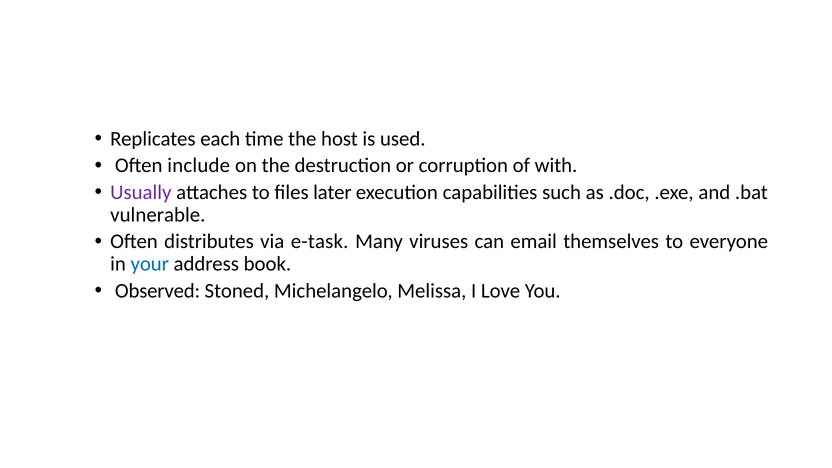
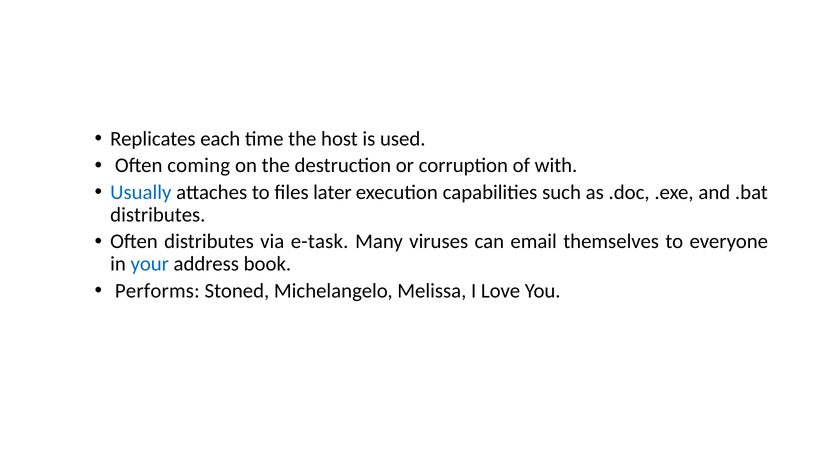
include: include -> coming (199, 166)
Usually colour: purple -> blue (141, 192)
vulnerable: vulnerable -> distributes (158, 215)
Observed: Observed -> Performs (157, 291)
